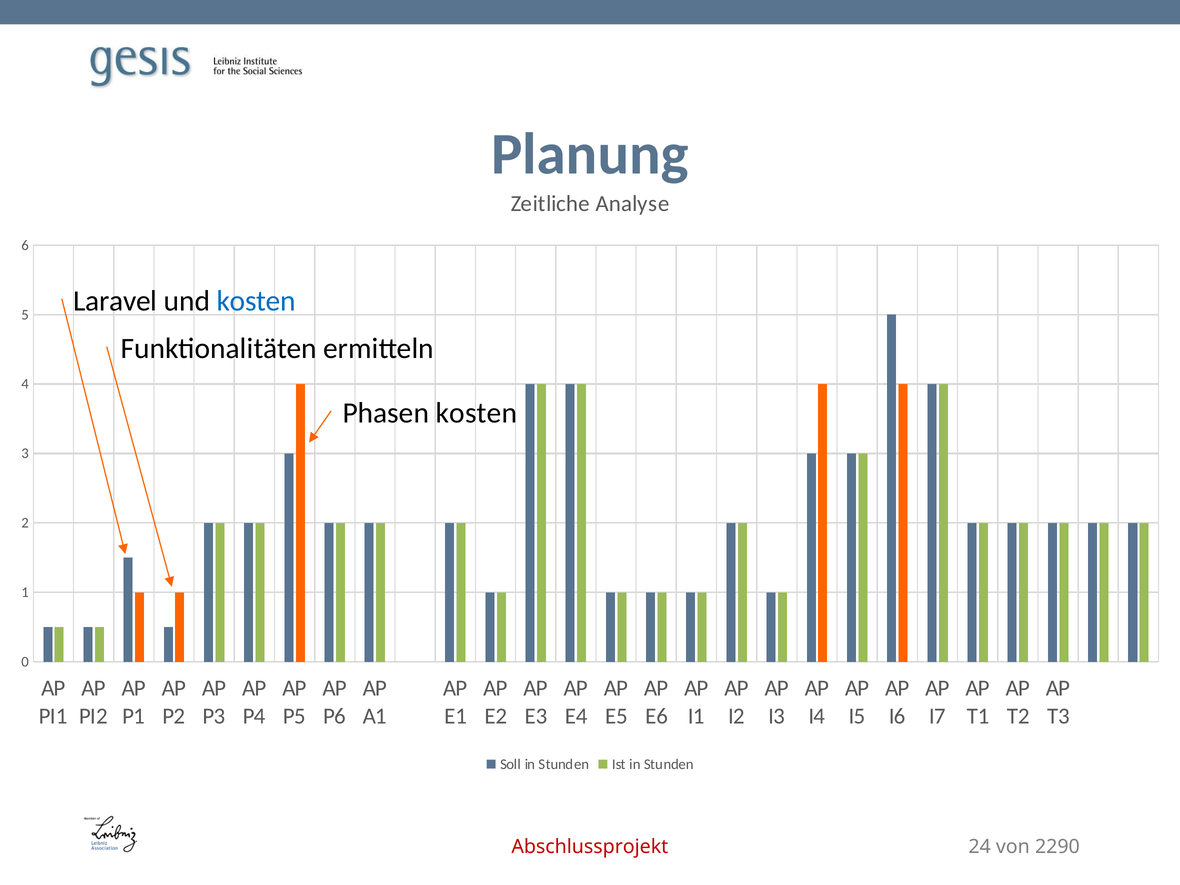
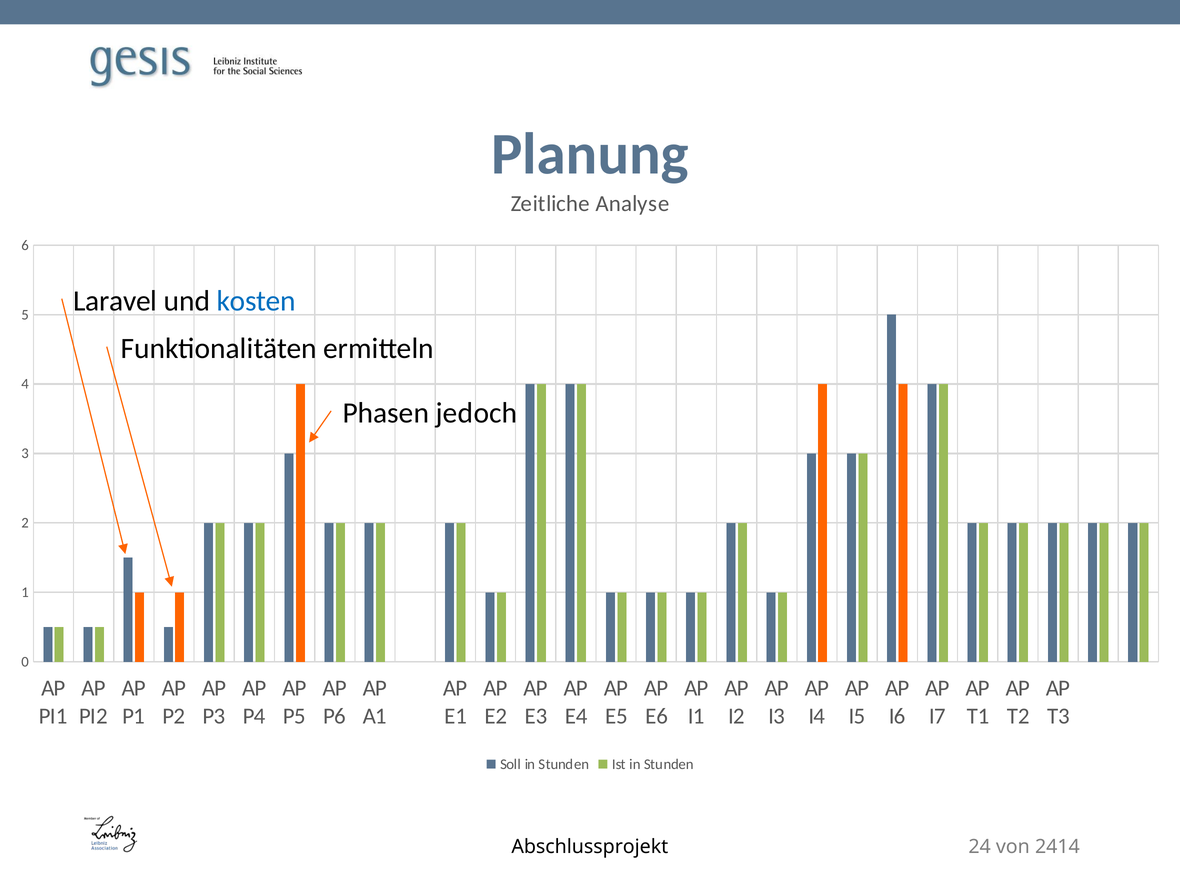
Phasen kosten: kosten -> jedoch (477, 413)
Abschlussprojekt colour: red -> black (590, 847)
2290: 2290 -> 2414 (1057, 847)
